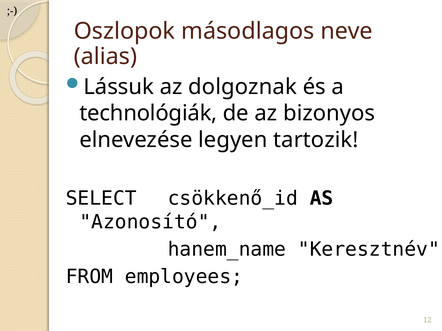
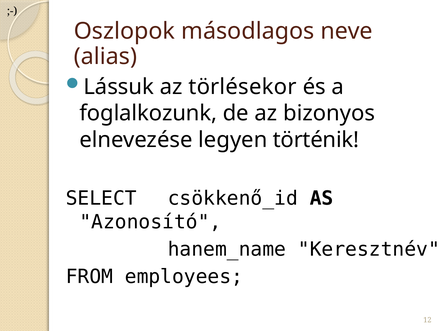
dolgoznak: dolgoznak -> törlésekor (242, 87)
technológiák: technológiák -> foglalkozunk (148, 113)
tartozik: tartozik -> történik (316, 140)
